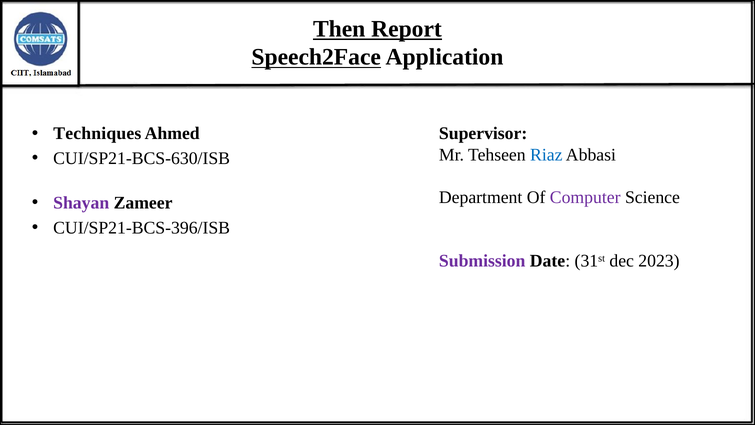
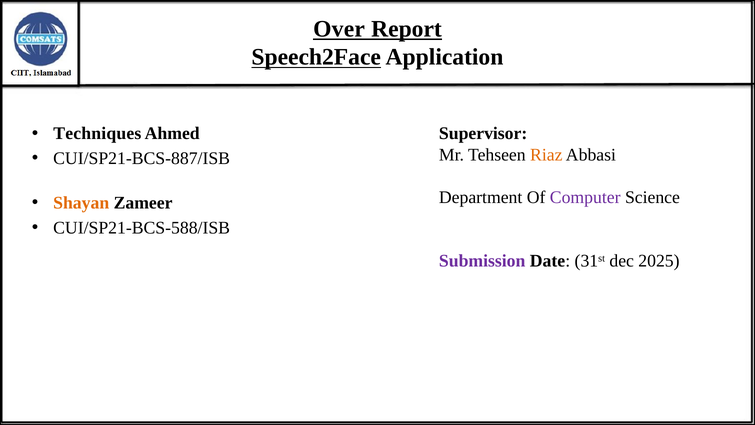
Then: Then -> Over (339, 29)
Riaz colour: blue -> orange (546, 155)
CUI/SP21-BCS-630/ISB: CUI/SP21-BCS-630/ISB -> CUI/SP21-BCS-887/ISB (142, 158)
Shayan colour: purple -> orange (81, 203)
CUI/SP21-BCS-396/ISB: CUI/SP21-BCS-396/ISB -> CUI/SP21-BCS-588/ISB (142, 228)
2023: 2023 -> 2025 (659, 261)
